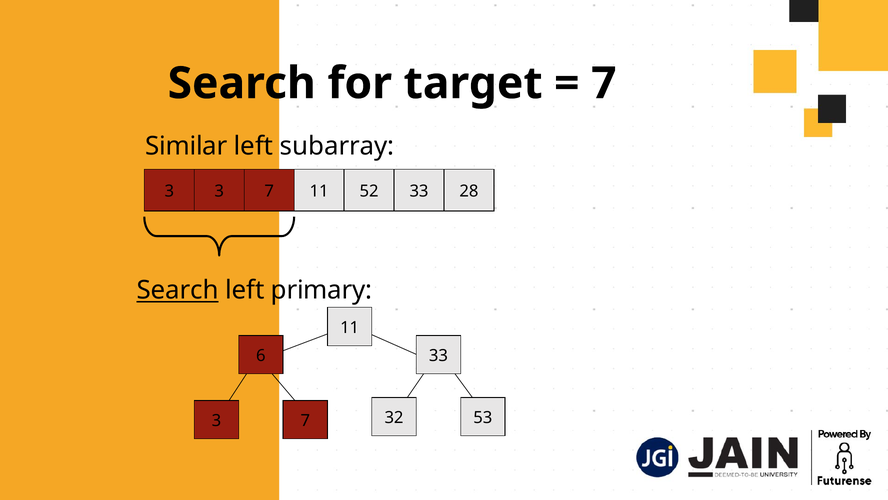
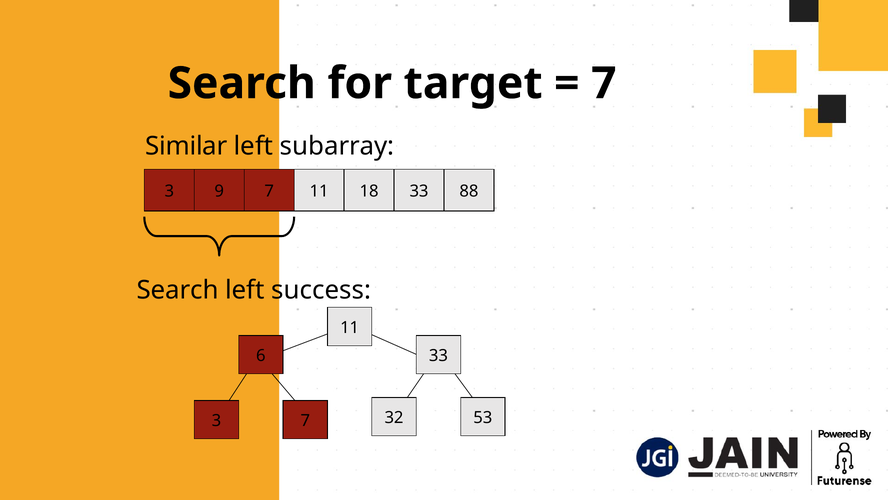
3 3: 3 -> 9 (219, 191)
52: 52 -> 18 (369, 191)
28: 28 -> 88 (469, 191)
Search underline: present -> none (178, 290)
primary: primary -> success (321, 290)
